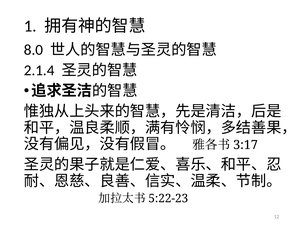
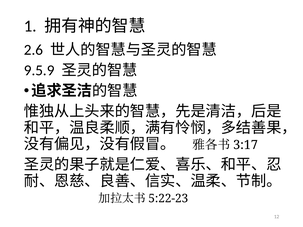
8.0: 8.0 -> 2.6 (33, 50)
2.1.4: 2.1.4 -> 9.5.9 (39, 70)
